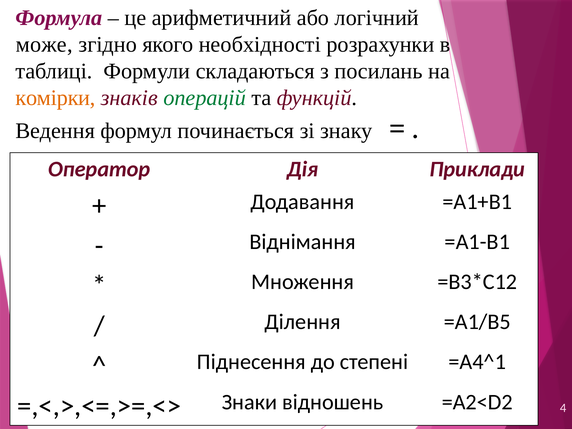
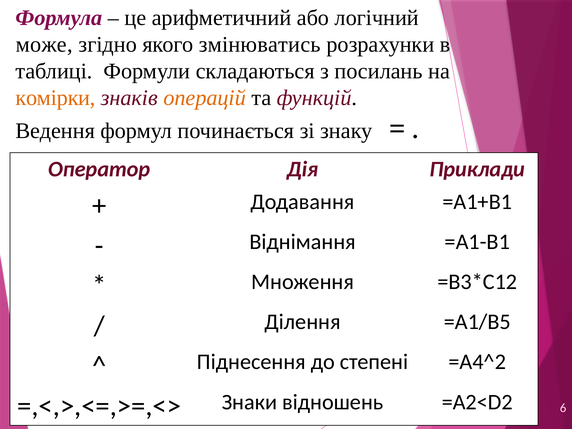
необхідності: необхідності -> змінюватись (260, 44)
операцій colour: green -> orange (205, 98)
=A4^1: =A4^1 -> =A4^2 (477, 362)
4: 4 -> 6 (563, 408)
